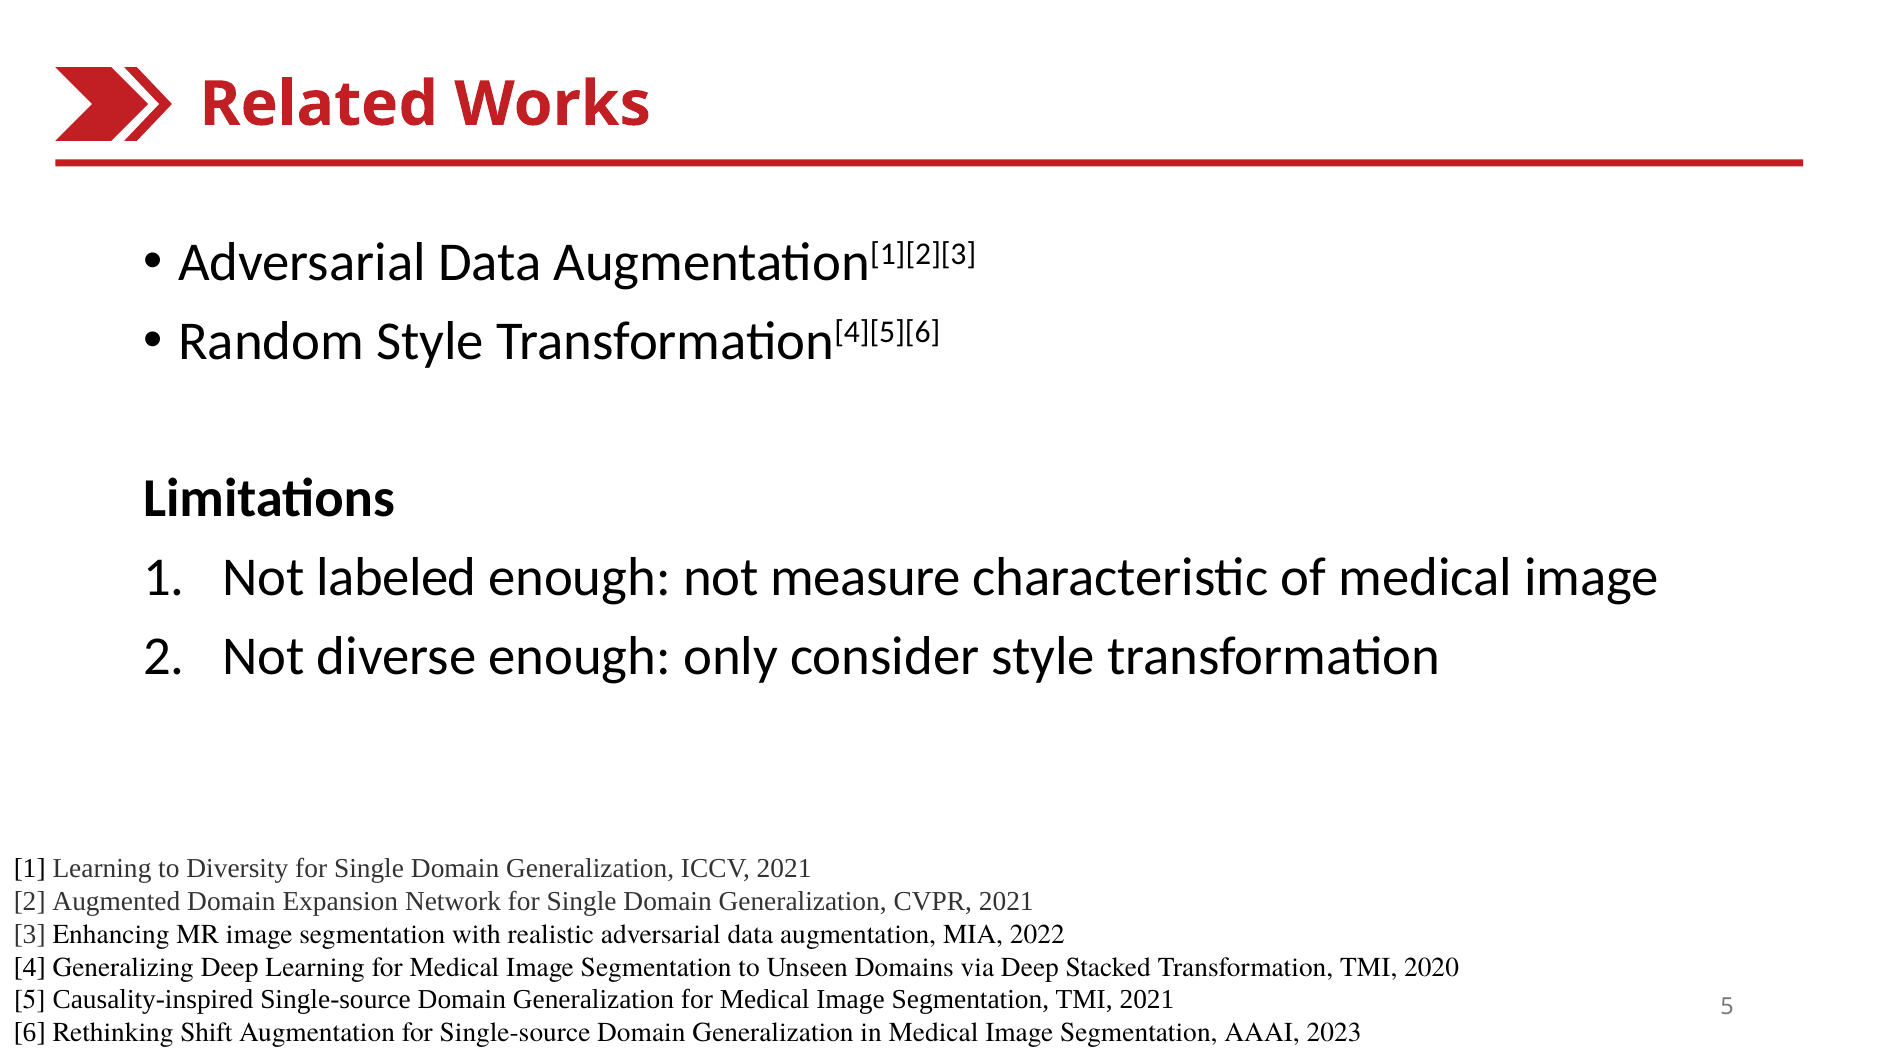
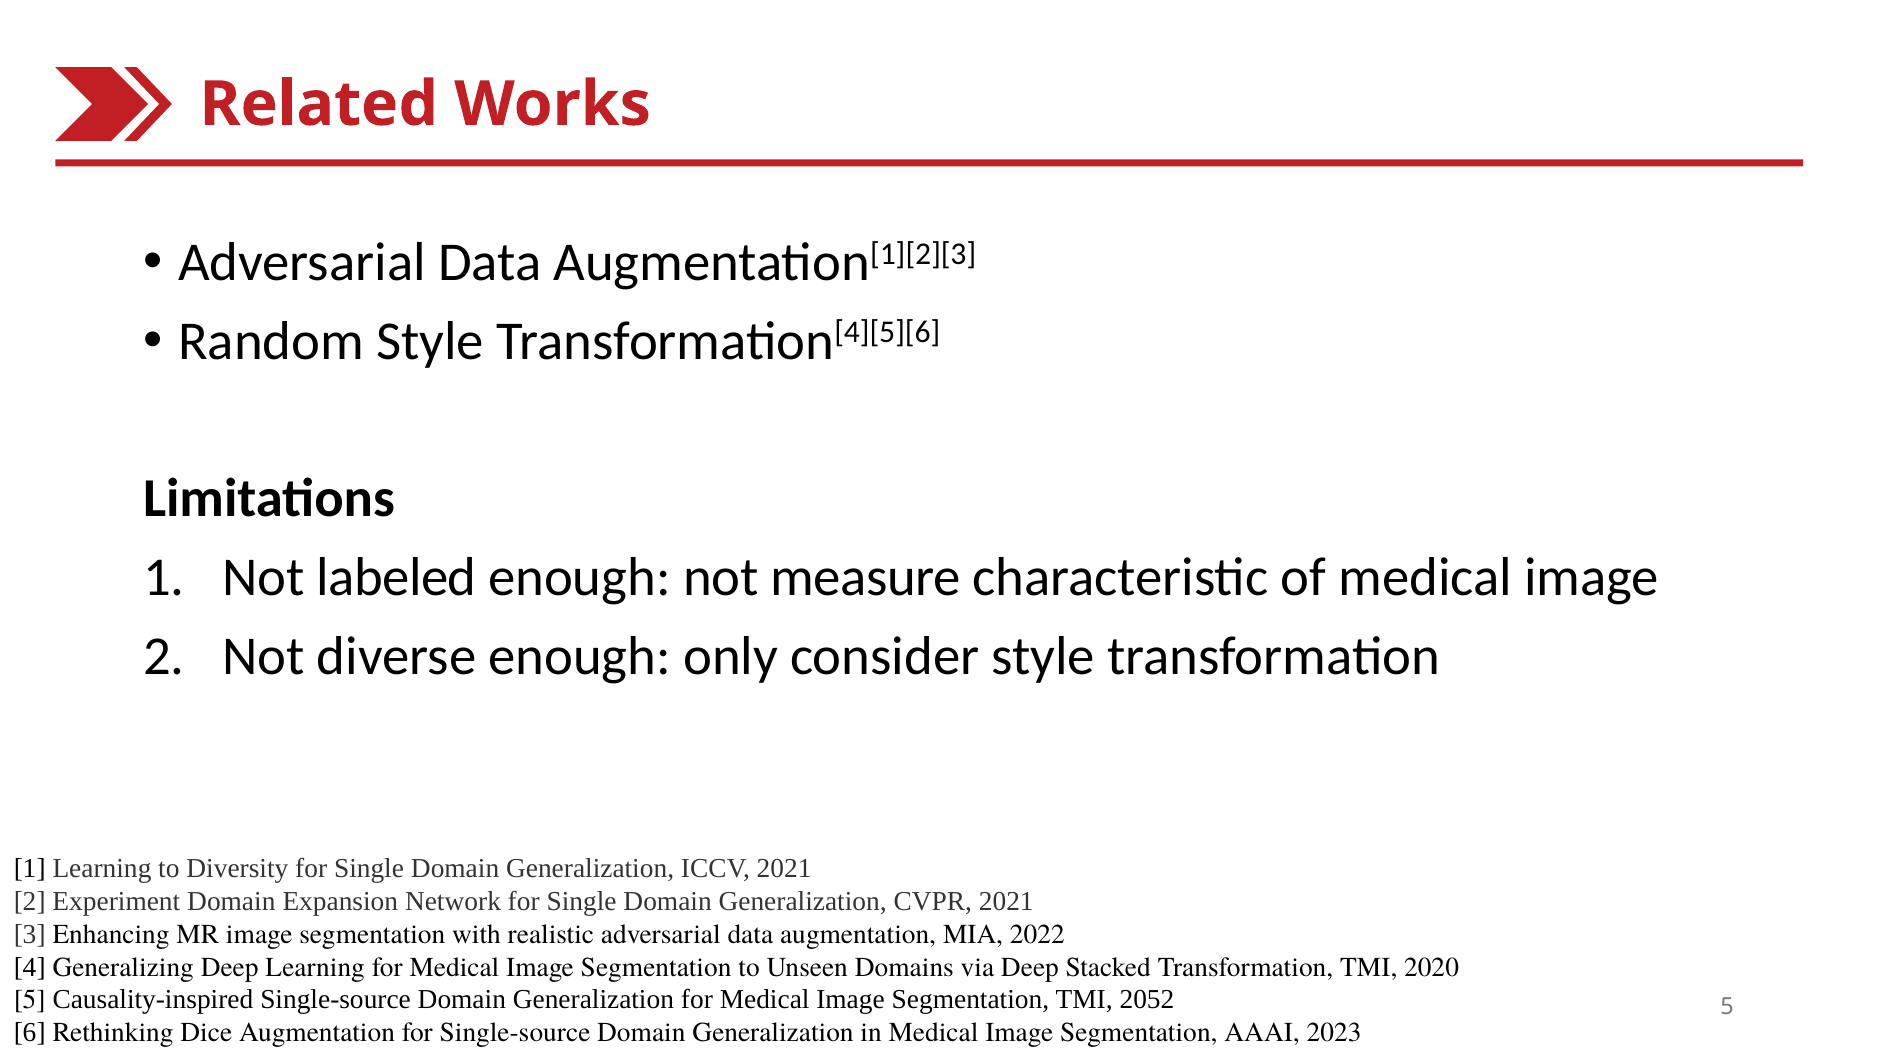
Augmented: Augmented -> Experiment (116, 901)
TMI 2021: 2021 -> 2052 (1147, 1000)
Shift: Shift -> Dice (206, 1033)
